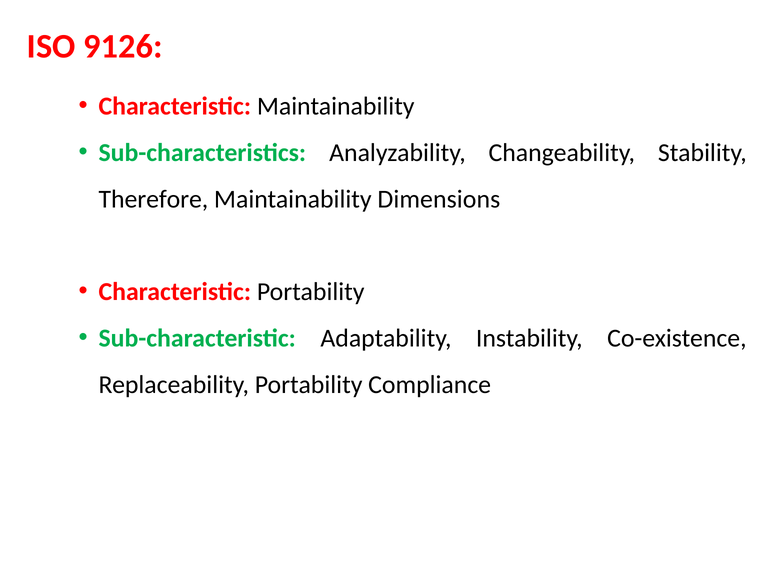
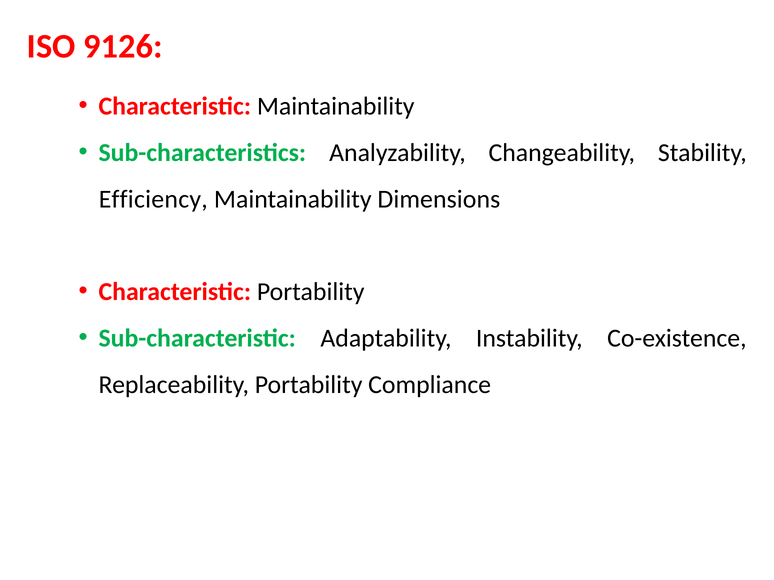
Therefore: Therefore -> Efficiency (153, 199)
